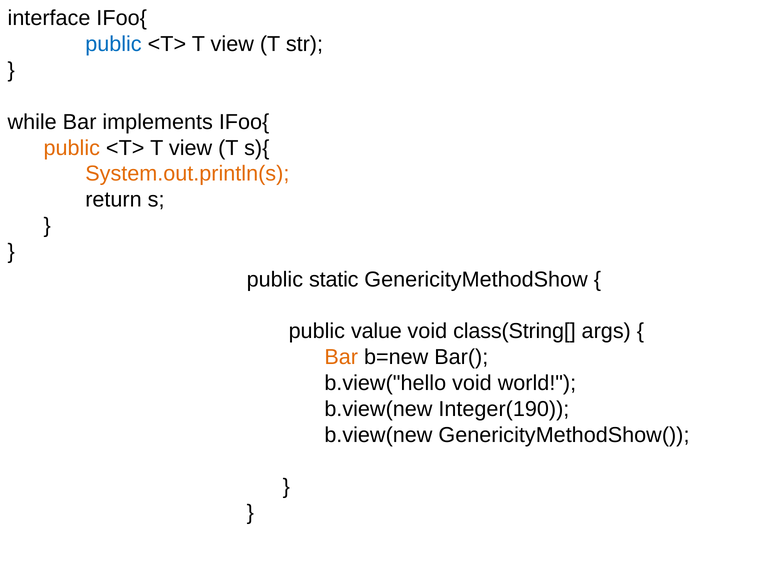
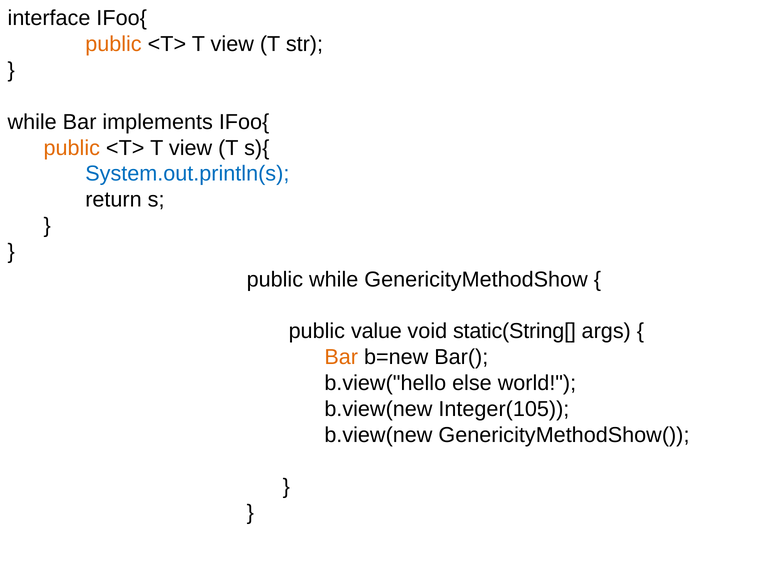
public colour: blue -> orange (113, 44)
System.out.println(s colour: orange -> blue (187, 174)
public static: static -> while (334, 279)
class(String[: class(String[ -> static(String[ (514, 331)
b.view("hello void: void -> else (472, 383)
Integer(190: Integer(190 -> Integer(105 (504, 409)
